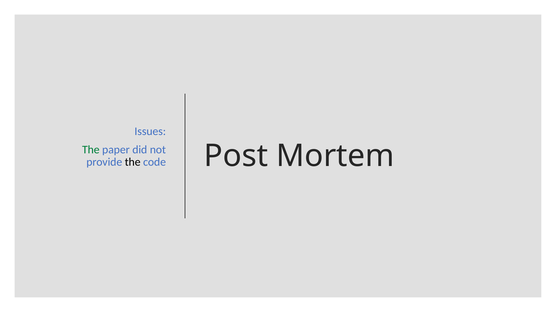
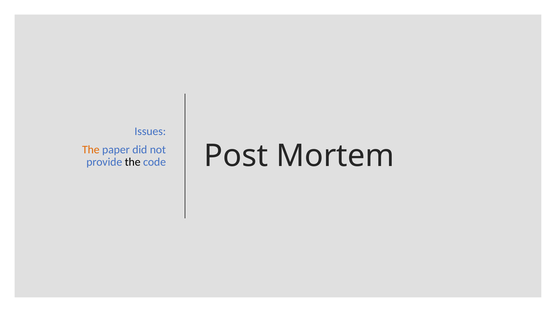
The colour: green -> orange (91, 150)
